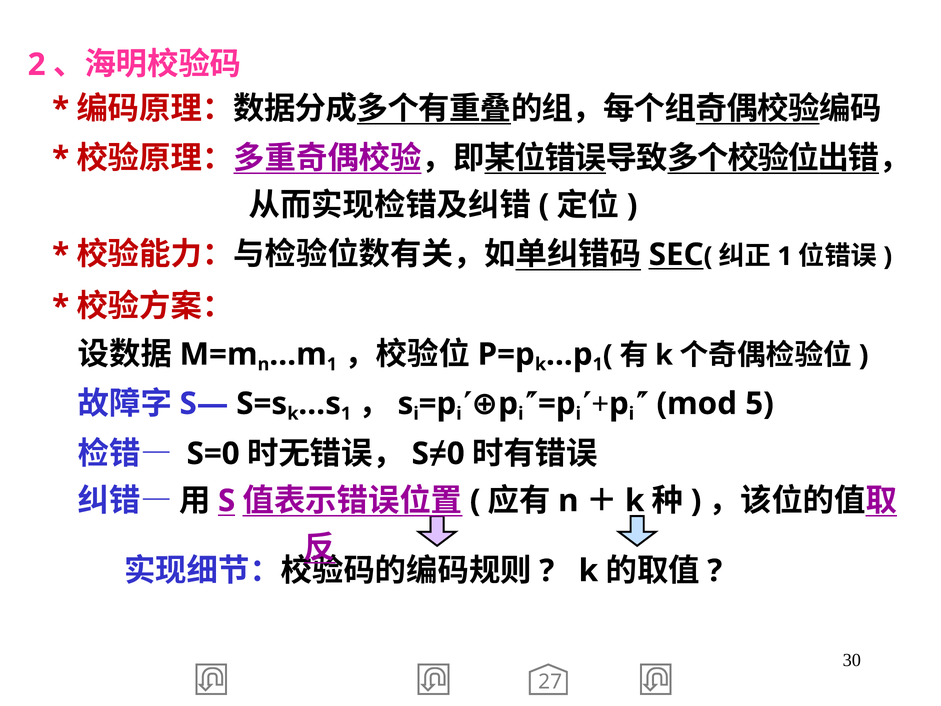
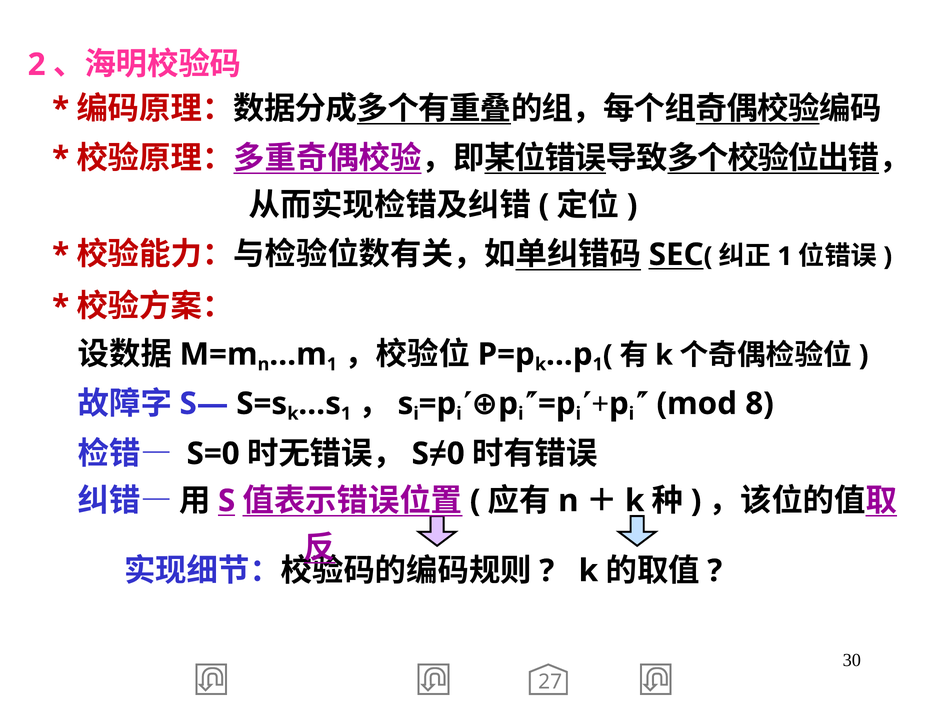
5: 5 -> 8 (760, 403)
